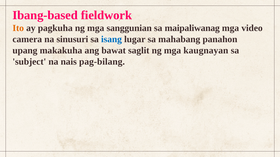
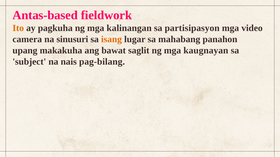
Ibang-based: Ibang-based -> Antas-based (45, 15)
sanggunian: sanggunian -> kalinangan (129, 28)
maipaliwanag: maipaliwanag -> partisipasyon (192, 28)
isang colour: blue -> orange (111, 39)
